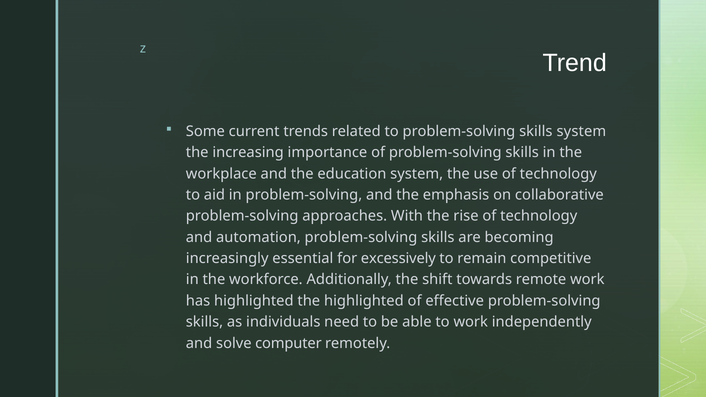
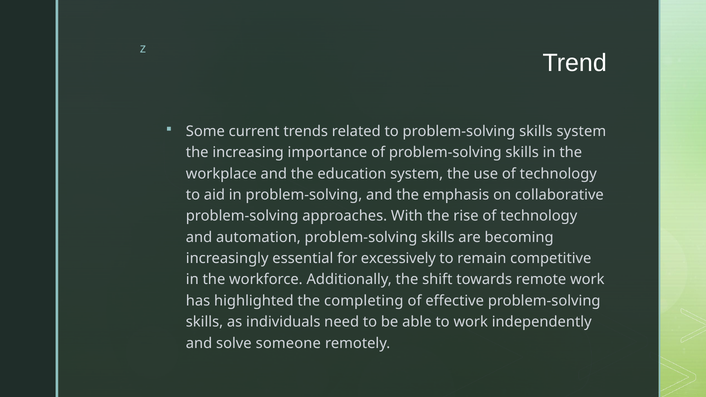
the highlighted: highlighted -> completing (364, 301)
computer: computer -> someone (288, 343)
